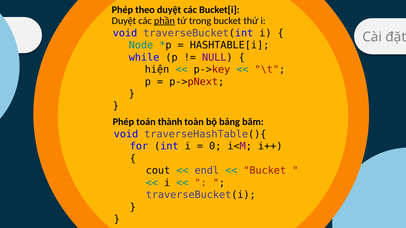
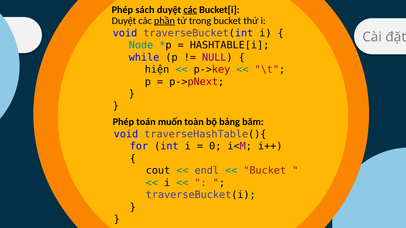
theo: theo -> sách (145, 10)
các underline: none -> present (190, 10)
thành: thành -> muốn (170, 122)
